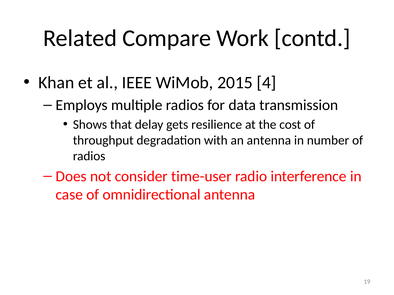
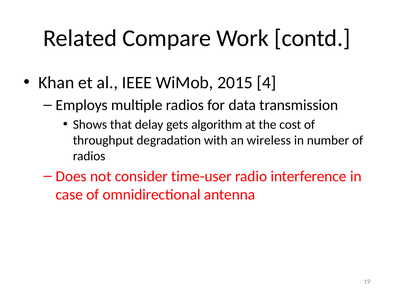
resilience: resilience -> algorithm (217, 125)
an antenna: antenna -> wireless (269, 141)
